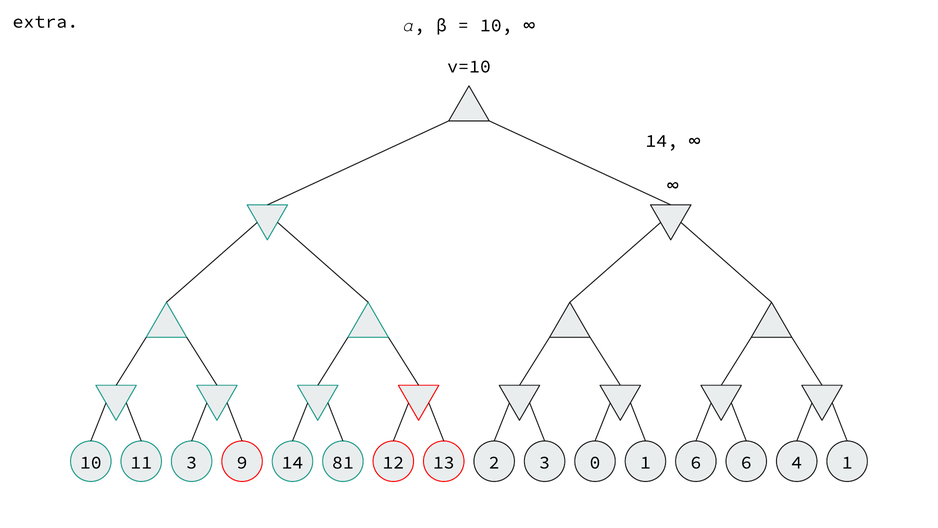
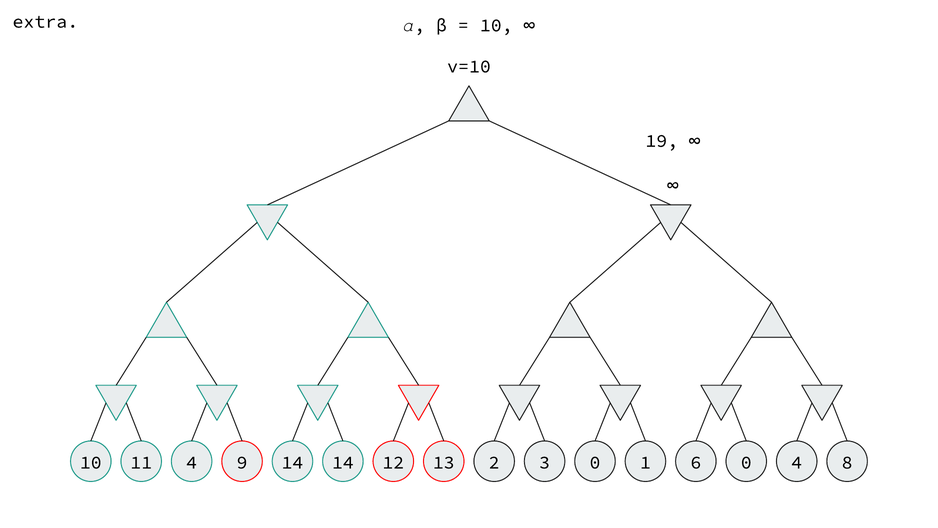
14: 14 -> 19 (662, 141)
11 3: 3 -> 4 (192, 462)
14 81: 81 -> 14 (343, 462)
6 6: 6 -> 0 (746, 462)
4 1: 1 -> 8 (847, 462)
